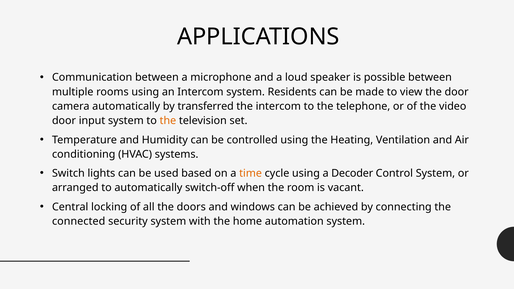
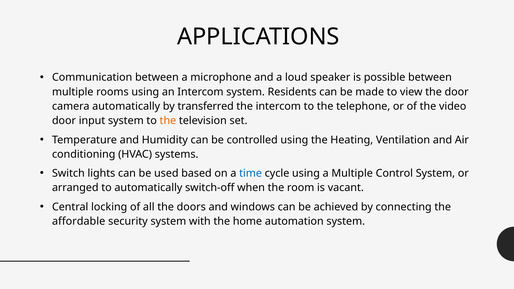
time colour: orange -> blue (251, 173)
a Decoder: Decoder -> Multiple (352, 173)
connected: connected -> affordable (79, 221)
